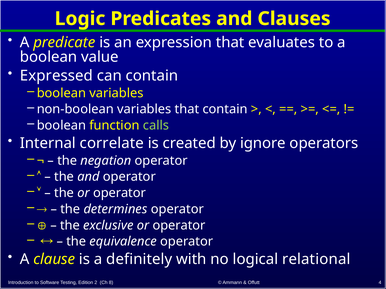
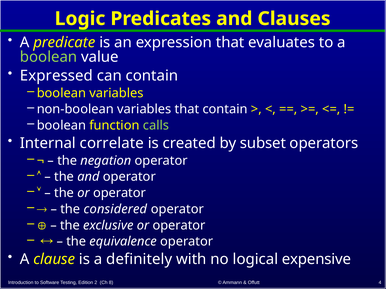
boolean colour: white -> light green (49, 57)
ignore: ignore -> subset (263, 143)
determines: determines -> considered (115, 209)
relational: relational -> expensive (316, 260)
